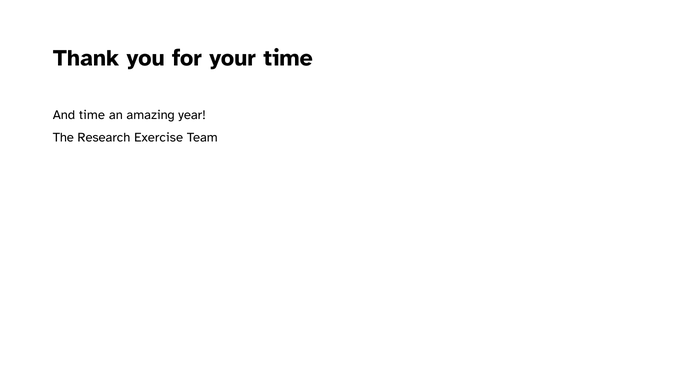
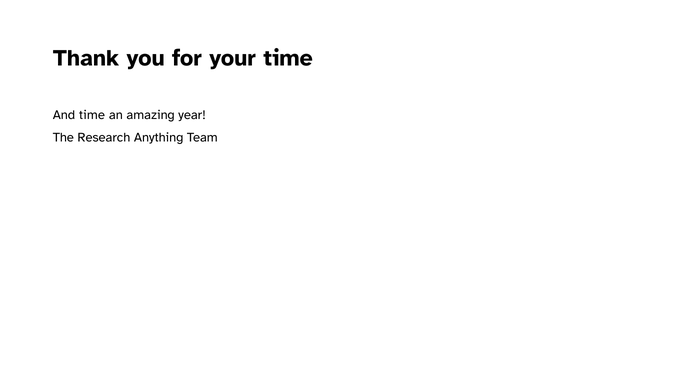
Exercise: Exercise -> Anything (159, 138)
